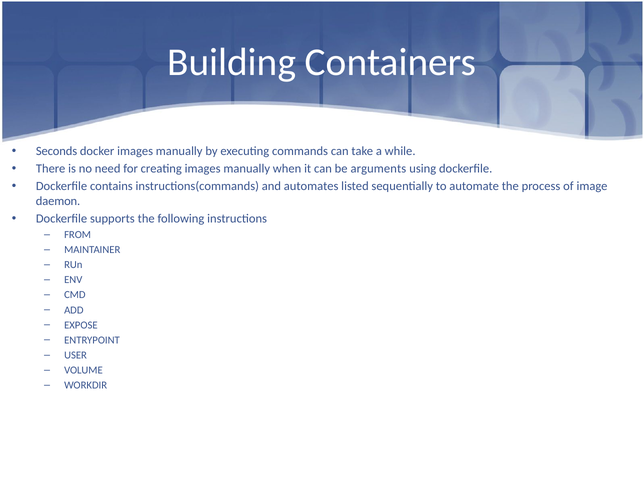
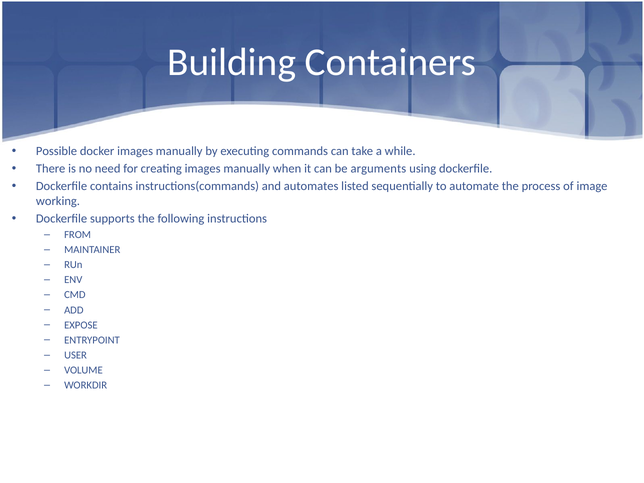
Seconds: Seconds -> Possible (57, 151)
daemon: daemon -> working (58, 201)
